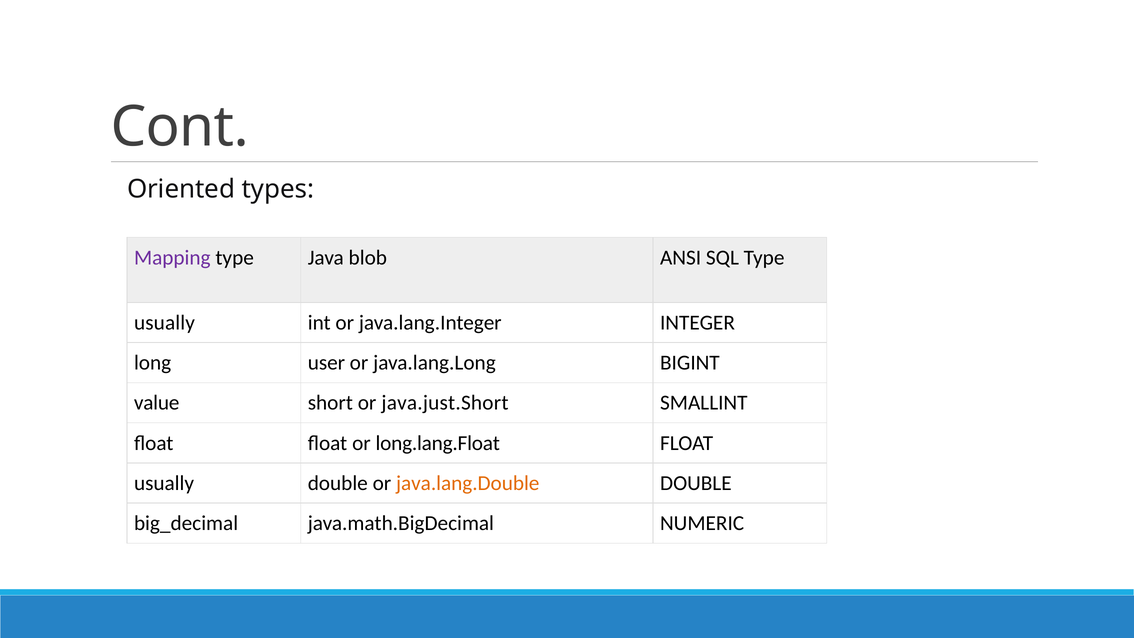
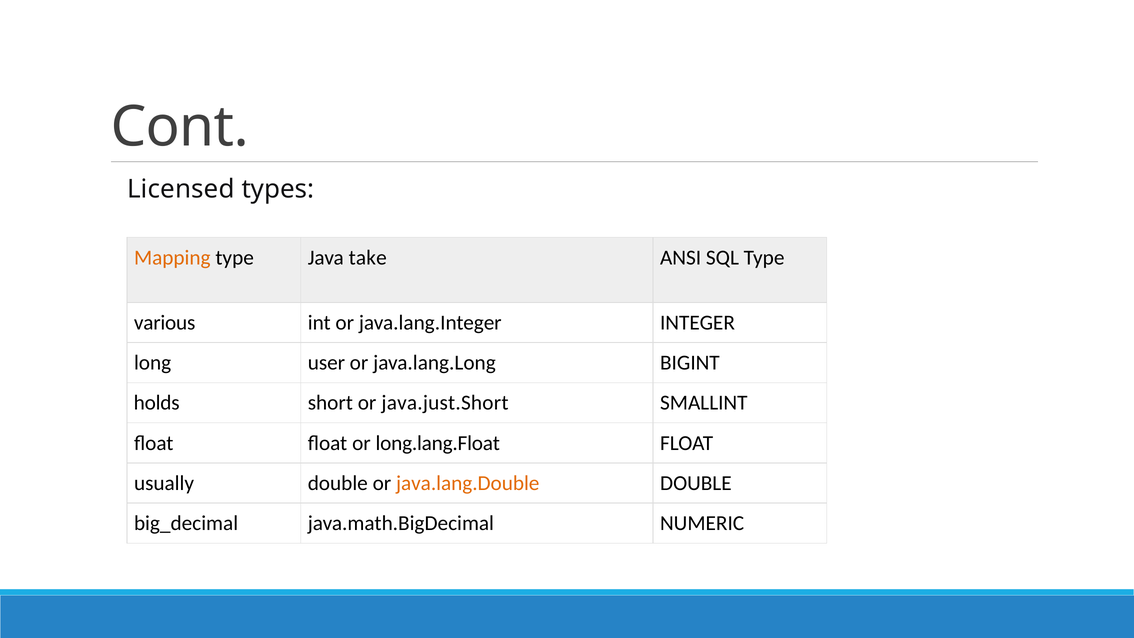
Oriented: Oriented -> Licensed (181, 189)
Mapping colour: purple -> orange (172, 258)
blob: blob -> take (368, 258)
usually: usually -> various (165, 323)
value: value -> holds (157, 403)
